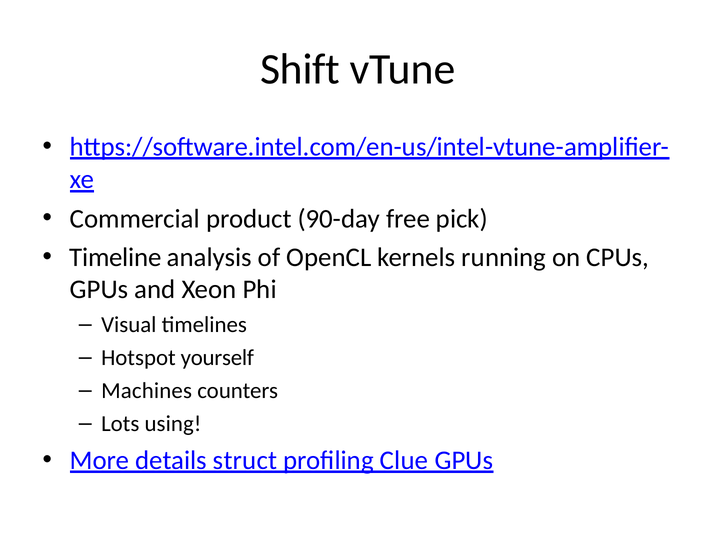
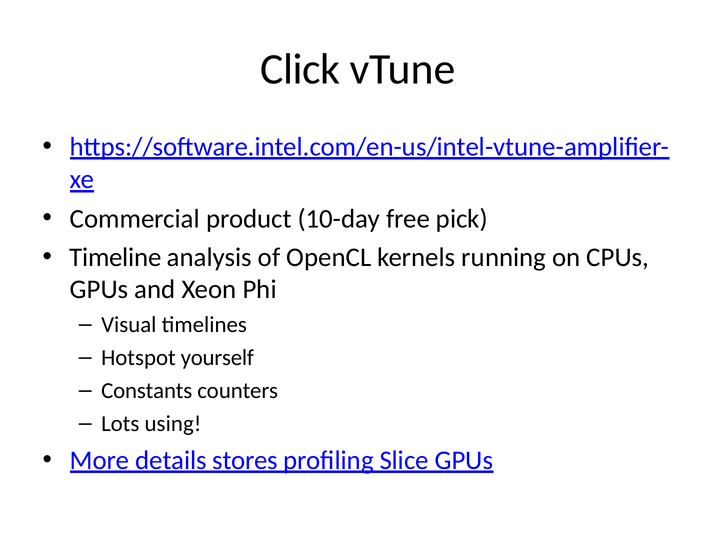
Shift: Shift -> Click (300, 69)
90-day: 90-day -> 10-day (339, 219)
Machines: Machines -> Constants (147, 391)
struct: struct -> stores (245, 460)
Clue: Clue -> Slice (404, 460)
